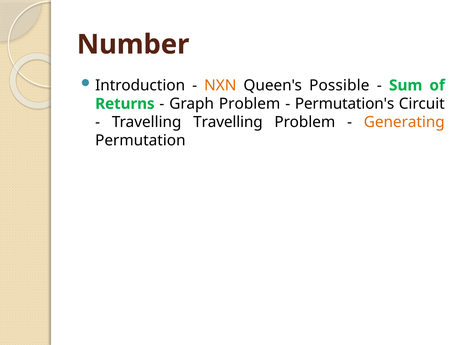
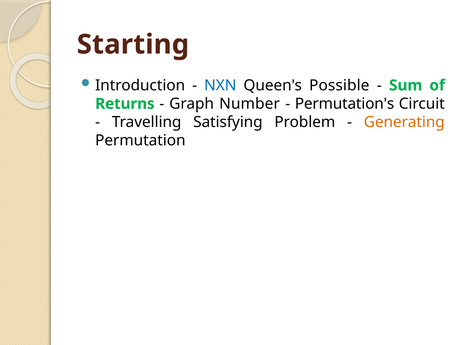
Number: Number -> Starting (133, 44)
NXN colour: orange -> blue (220, 85)
Graph Problem: Problem -> Number (250, 104)
Travelling Travelling: Travelling -> Satisfying (228, 122)
